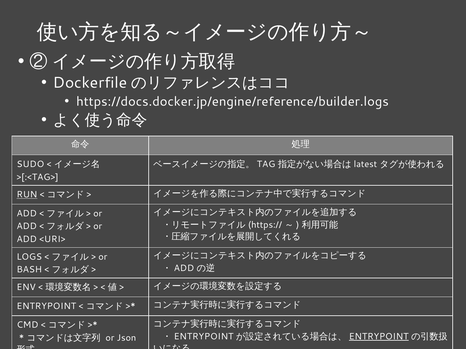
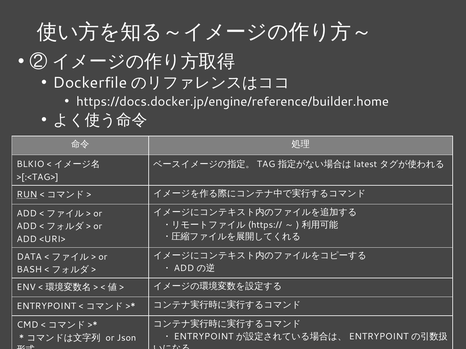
https://docs.docker.jp/engine/reference/builder.logs: https://docs.docker.jp/engine/reference/builder.logs -> https://docs.docker.jp/engine/reference/builder.home (233, 102)
SUDO: SUDO -> BLKIO (30, 164)
LOGS: LOGS -> DATA (29, 257)
ENTRYPOINT underline: present -> none (379, 337)
